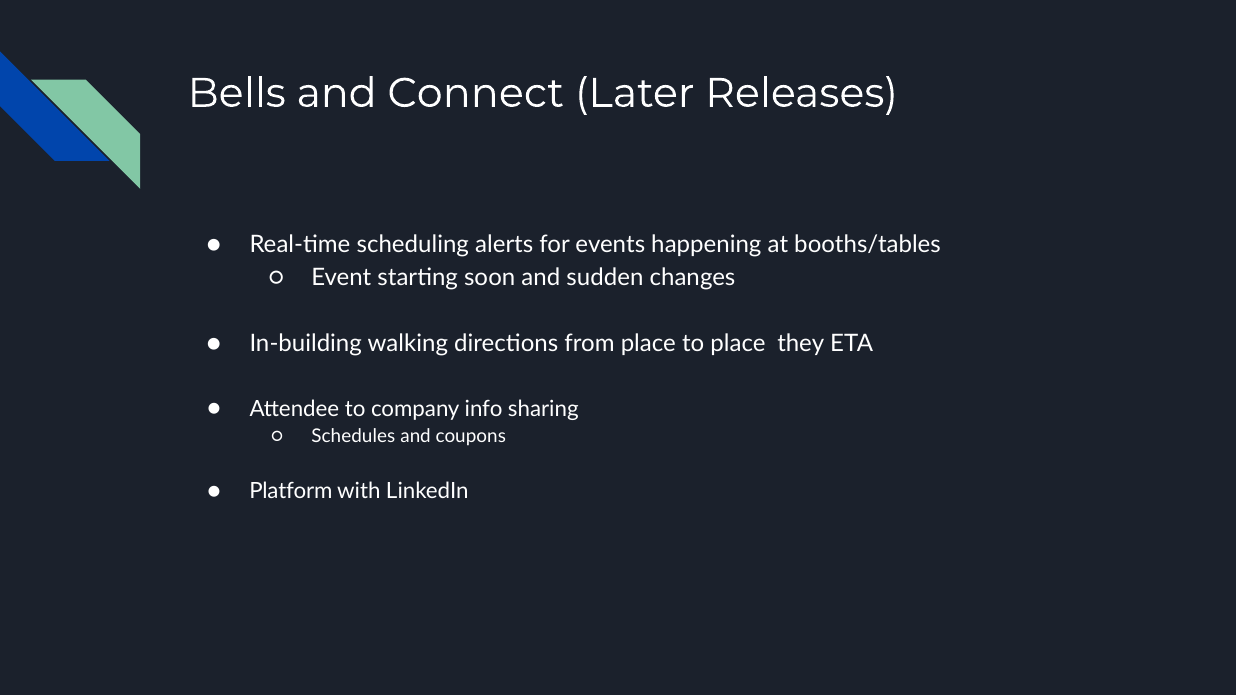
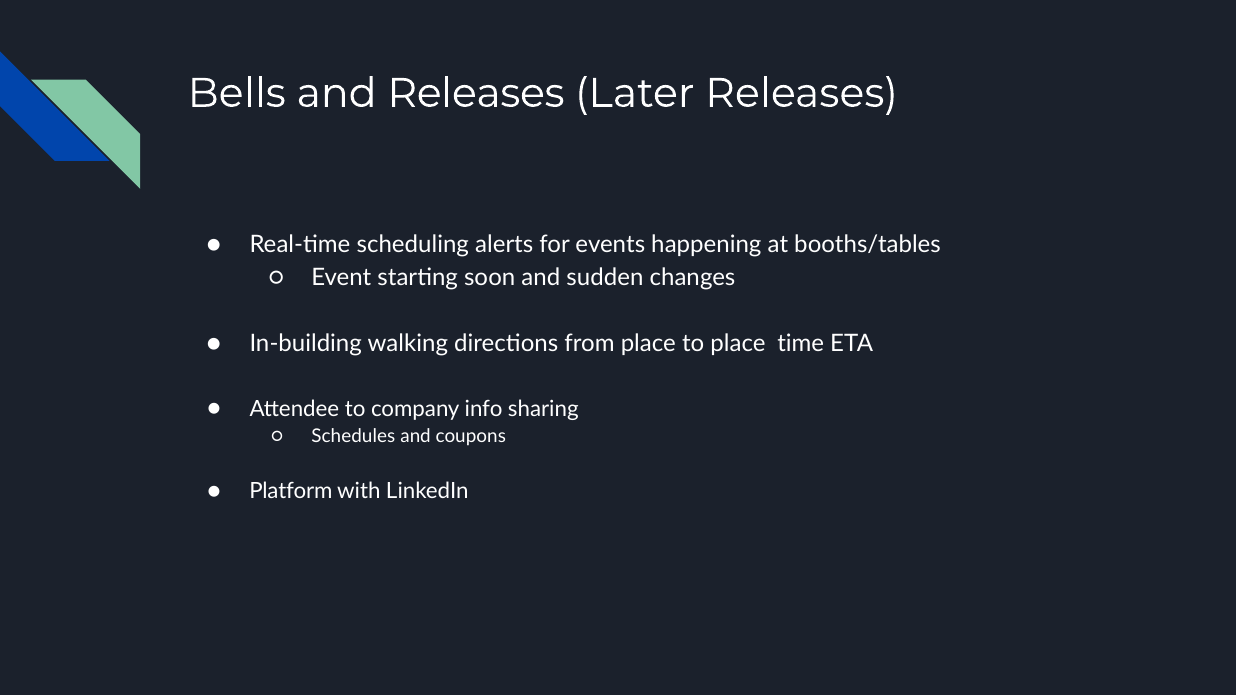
and Connect: Connect -> Releases (476, 93)
they: they -> time (801, 344)
